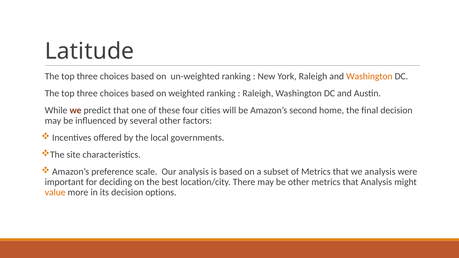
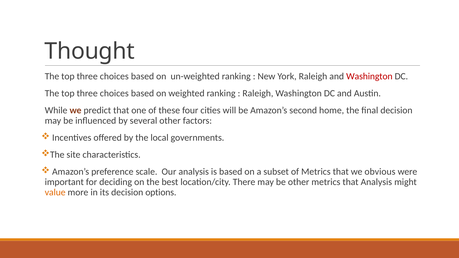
Latitude: Latitude -> Thought (90, 51)
Washington colour: orange -> red (369, 76)
we analysis: analysis -> obvious (380, 172)
